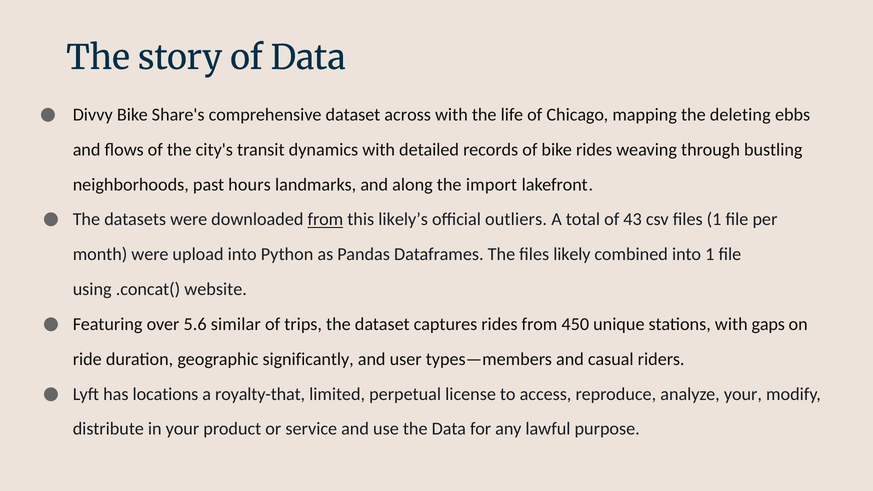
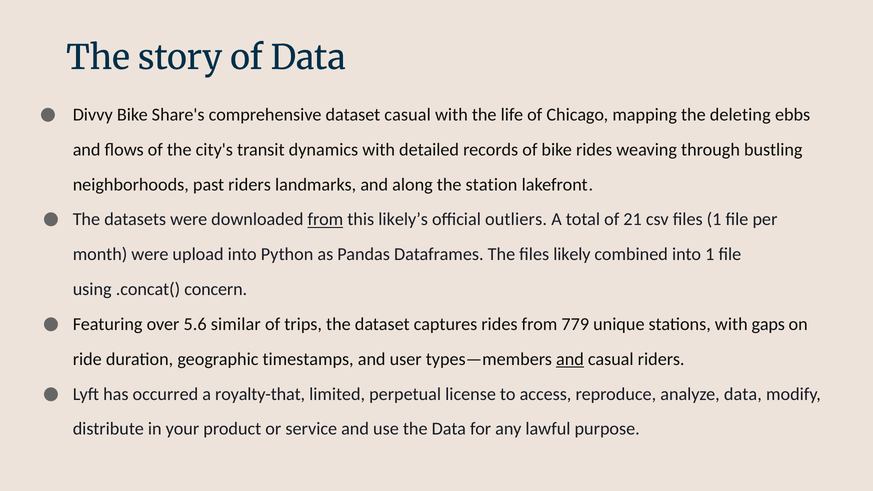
dataset across: across -> casual (408, 115)
past hours: hours -> riders (250, 185)
import: import -> station (491, 185)
43: 43 -> 21 (633, 220)
website: website -> concern (216, 289)
450: 450 -> 779 (575, 324)
significantly: significantly -> timestamps (308, 359)
and underline: none -> present (570, 359)
locations: locations -> occurred (165, 394)
analyze your: your -> data (743, 394)
